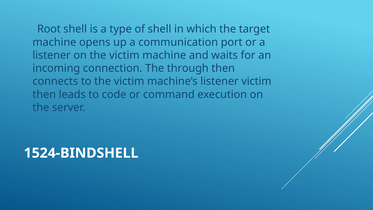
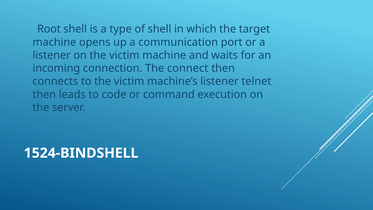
through: through -> connect (188, 68)
listener victim: victim -> telnet (256, 81)
